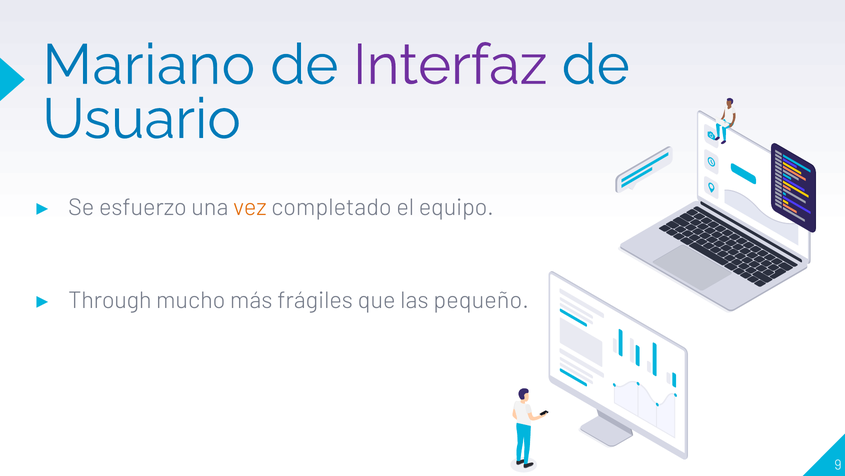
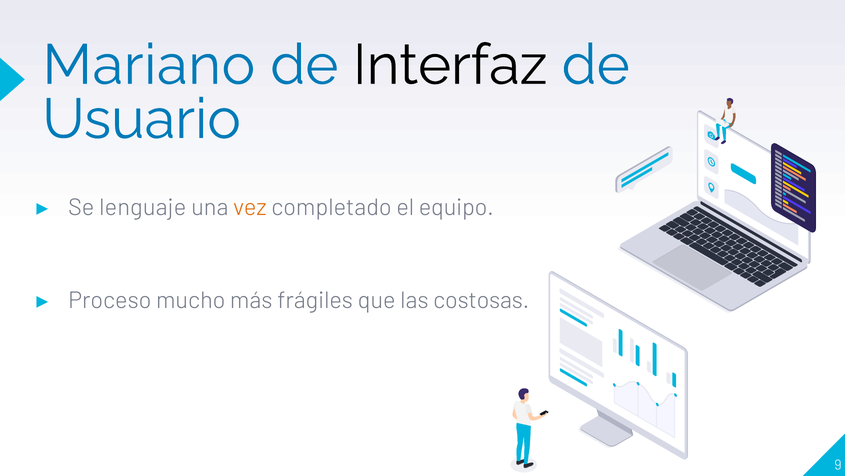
Interfaz colour: purple -> black (450, 65)
esfuerzo: esfuerzo -> lenguaje (143, 207)
Through: Through -> Proceso (110, 300)
pequeño: pequeño -> costosas (481, 300)
